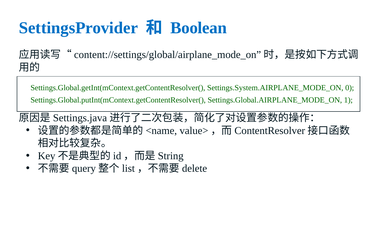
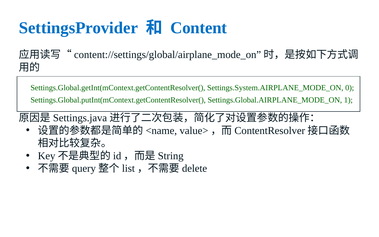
Boolean: Boolean -> Content (199, 28)
